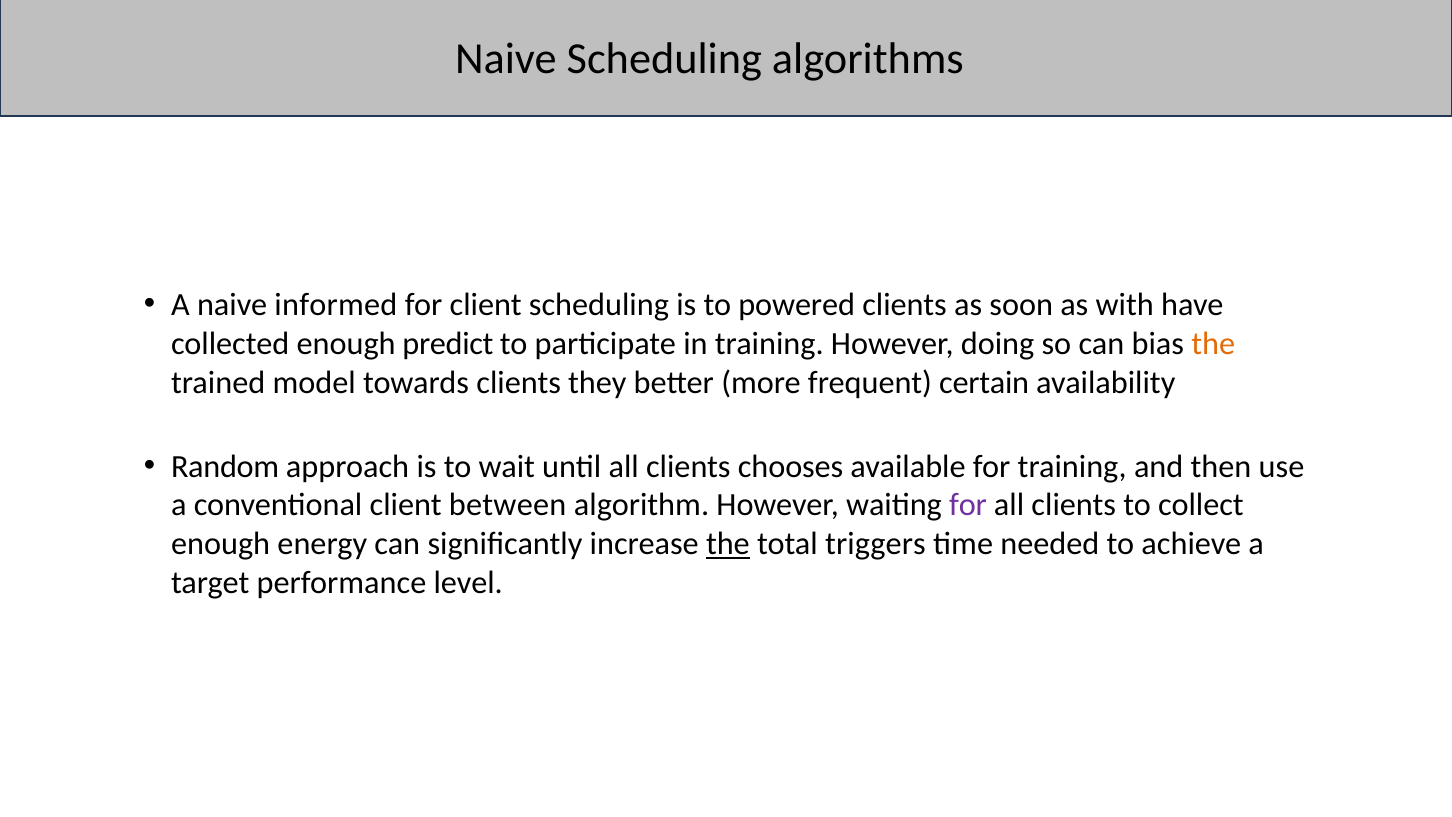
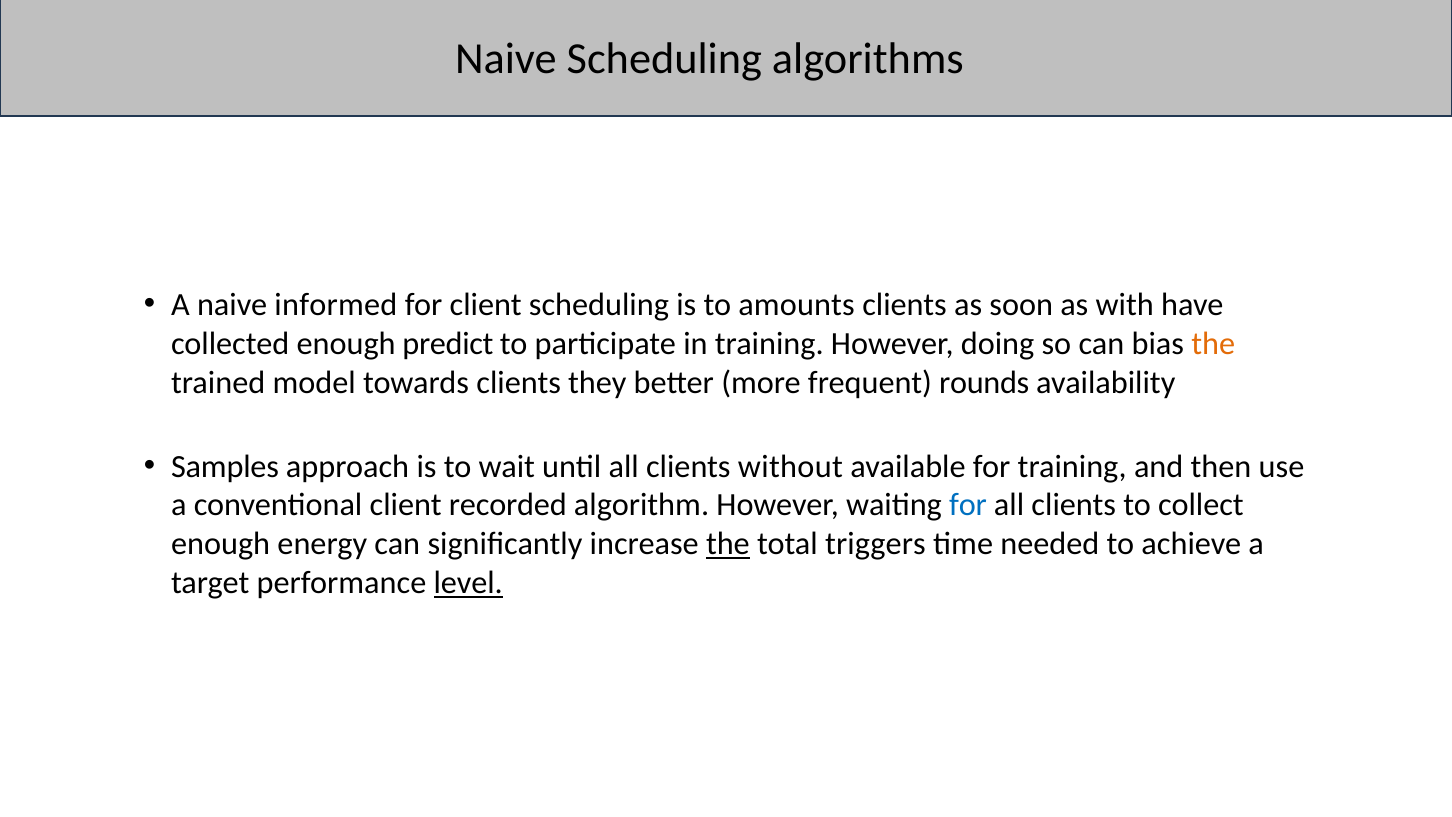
powered: powered -> amounts (797, 305)
certain: certain -> rounds (984, 382)
Random: Random -> Samples (225, 466)
chooses: chooses -> without (790, 466)
between: between -> recorded (508, 505)
for colour: purple -> blue (968, 505)
level underline: none -> present (468, 583)
